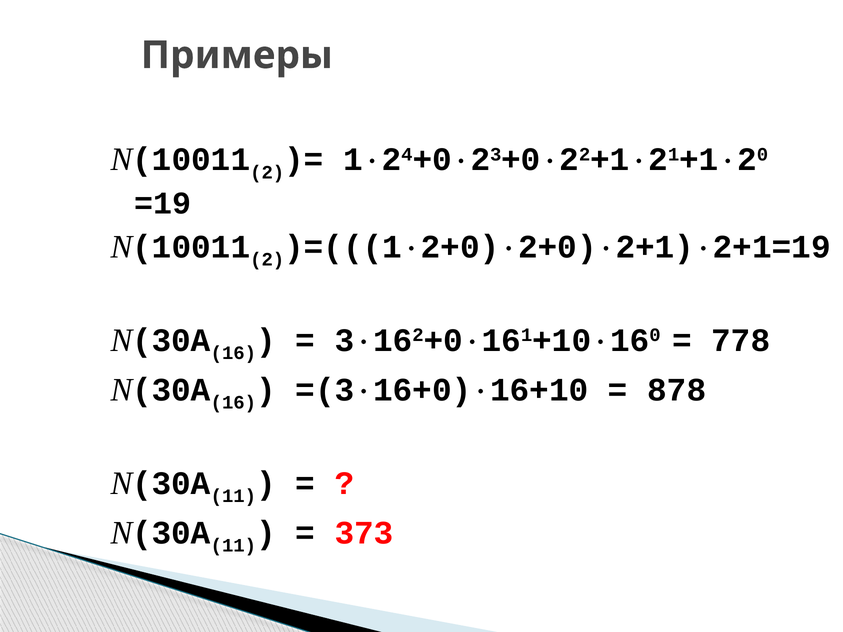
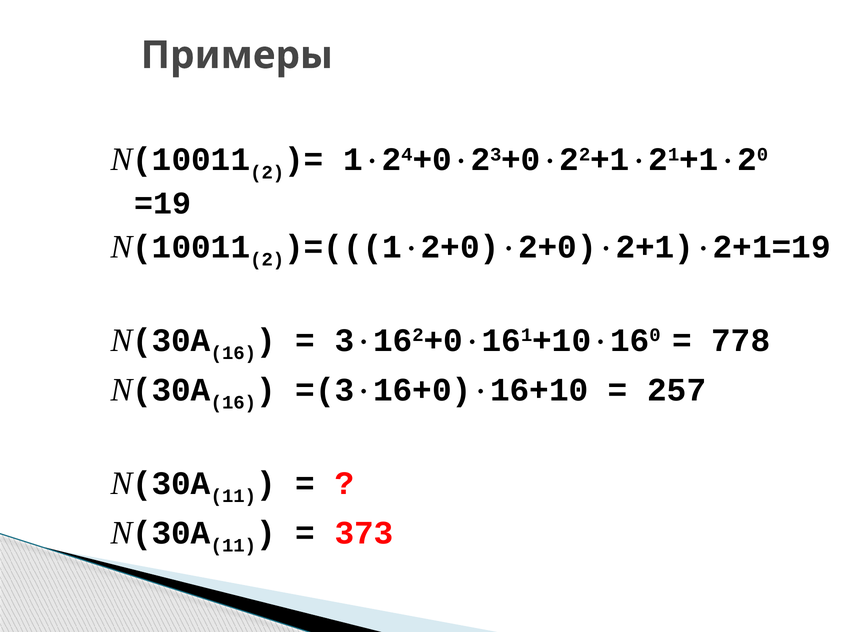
878: 878 -> 257 (677, 390)
